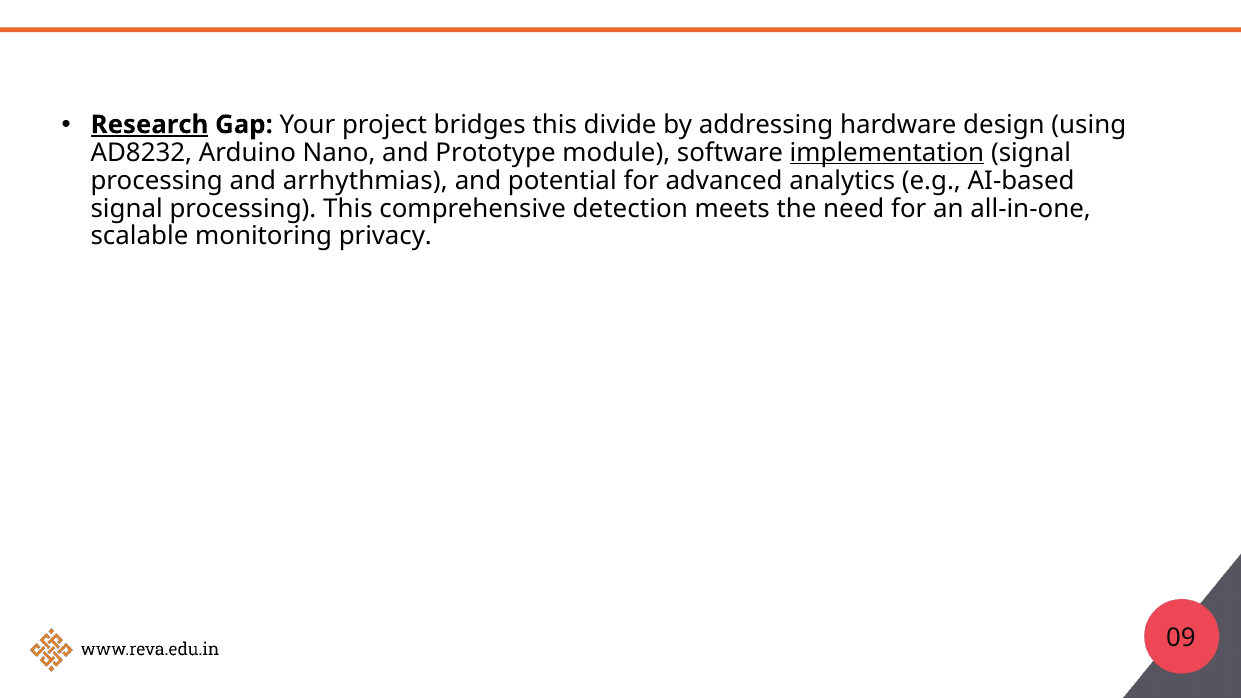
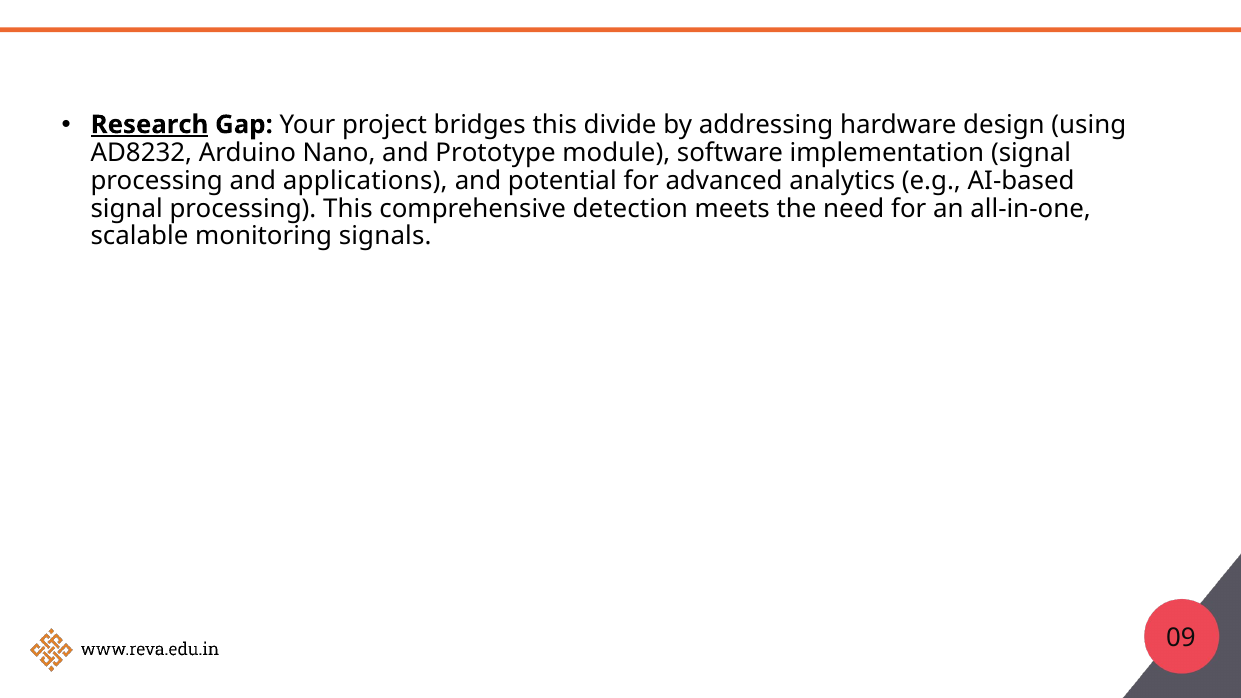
implementation underline: present -> none (887, 153)
arrhythmias: arrhythmias -> applications (365, 181)
privacy: privacy -> signals (385, 236)
